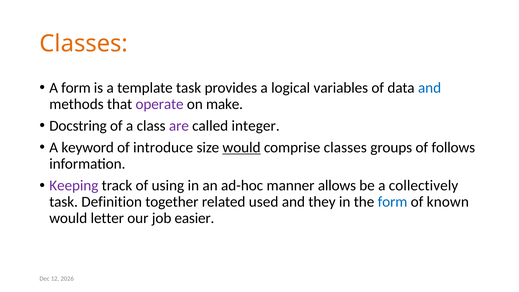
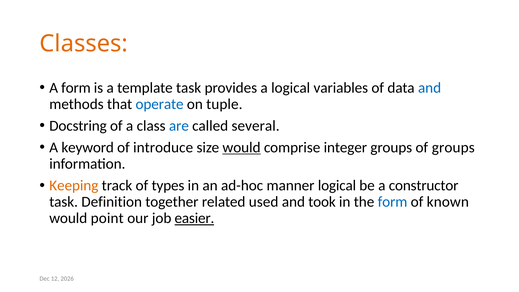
operate colour: purple -> blue (160, 104)
make: make -> tuple (224, 104)
are colour: purple -> blue (179, 126)
integer: integer -> several (256, 126)
comprise classes: classes -> integer (345, 147)
of follows: follows -> groups (453, 147)
Keeping colour: purple -> orange (74, 186)
using: using -> types (168, 186)
manner allows: allows -> logical (337, 186)
collectively: collectively -> constructor (424, 186)
they: they -> took (322, 202)
letter: letter -> point (107, 218)
easier underline: none -> present (194, 218)
